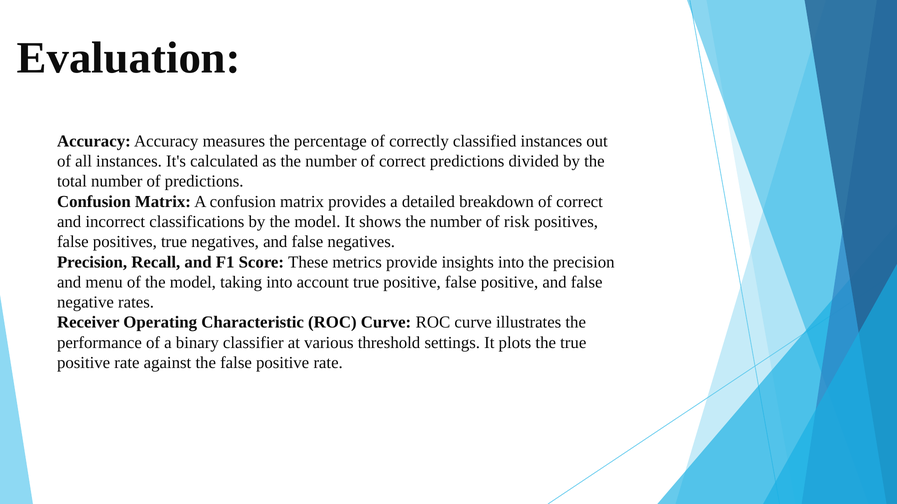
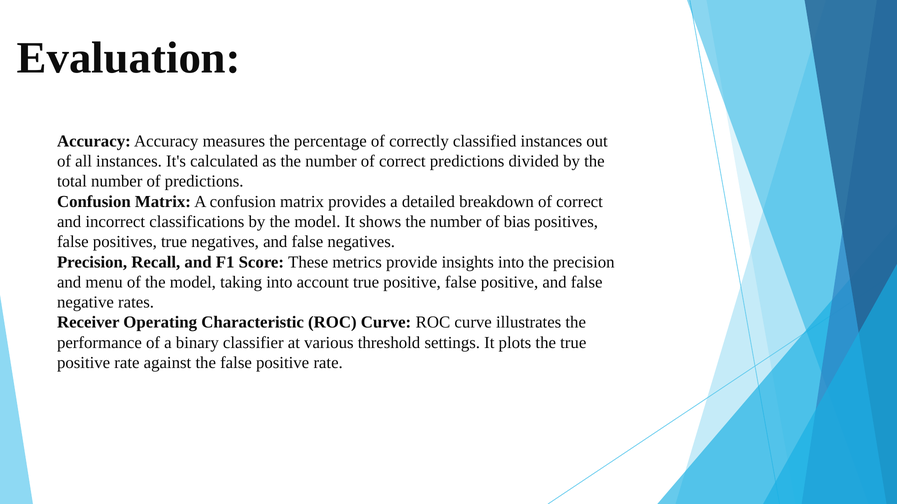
risk: risk -> bias (517, 222)
